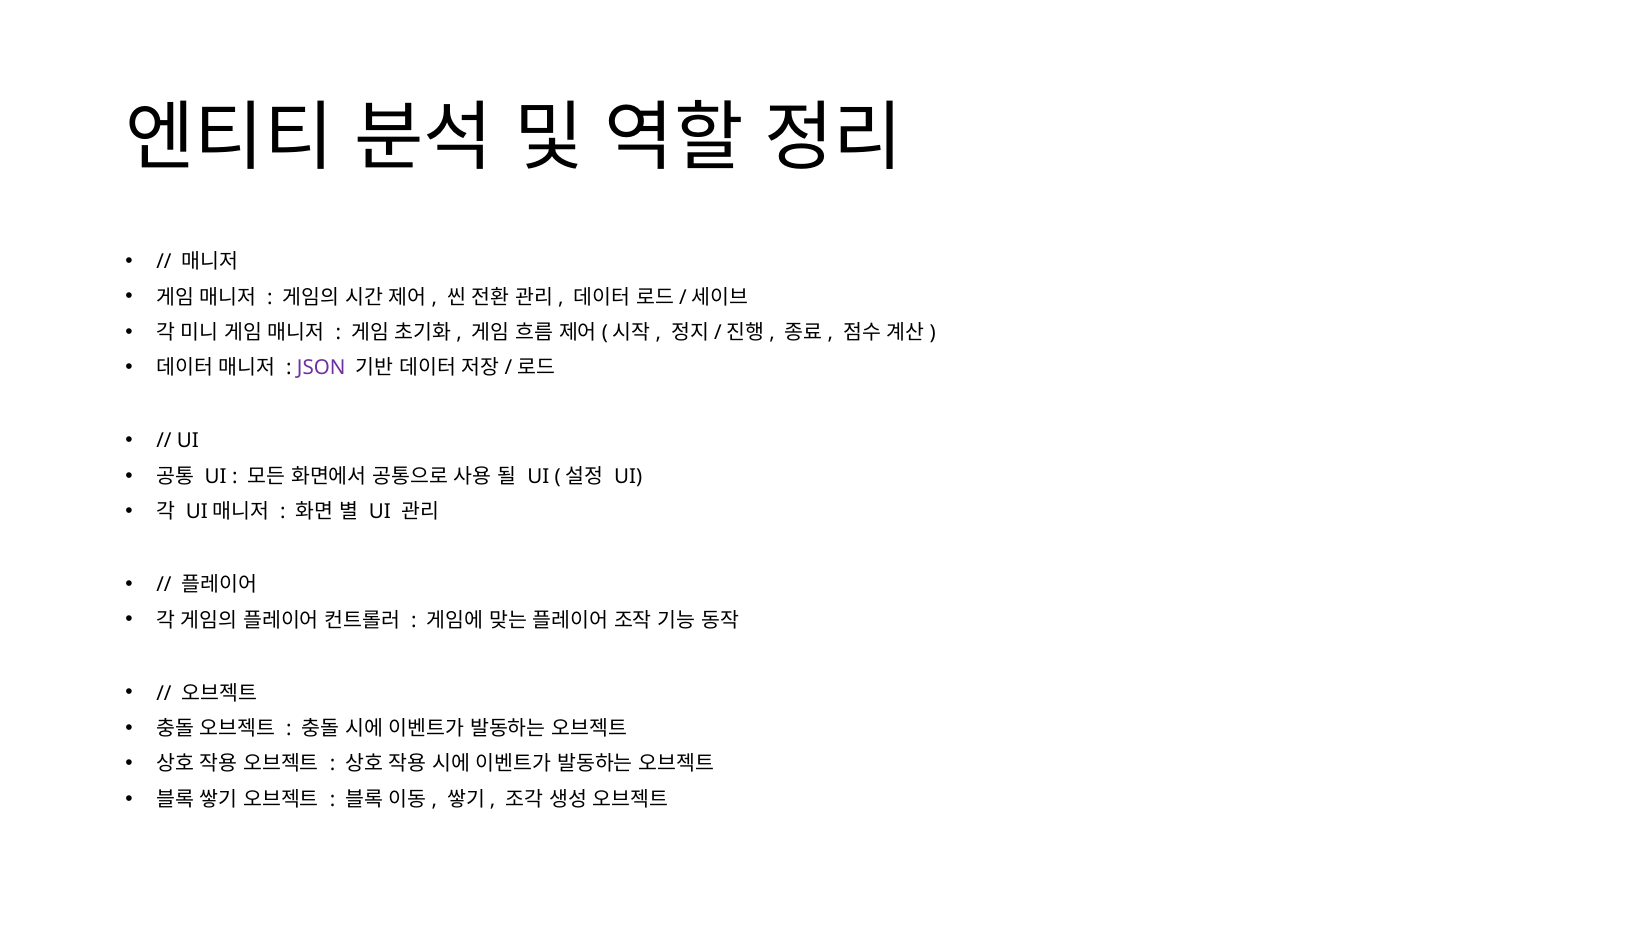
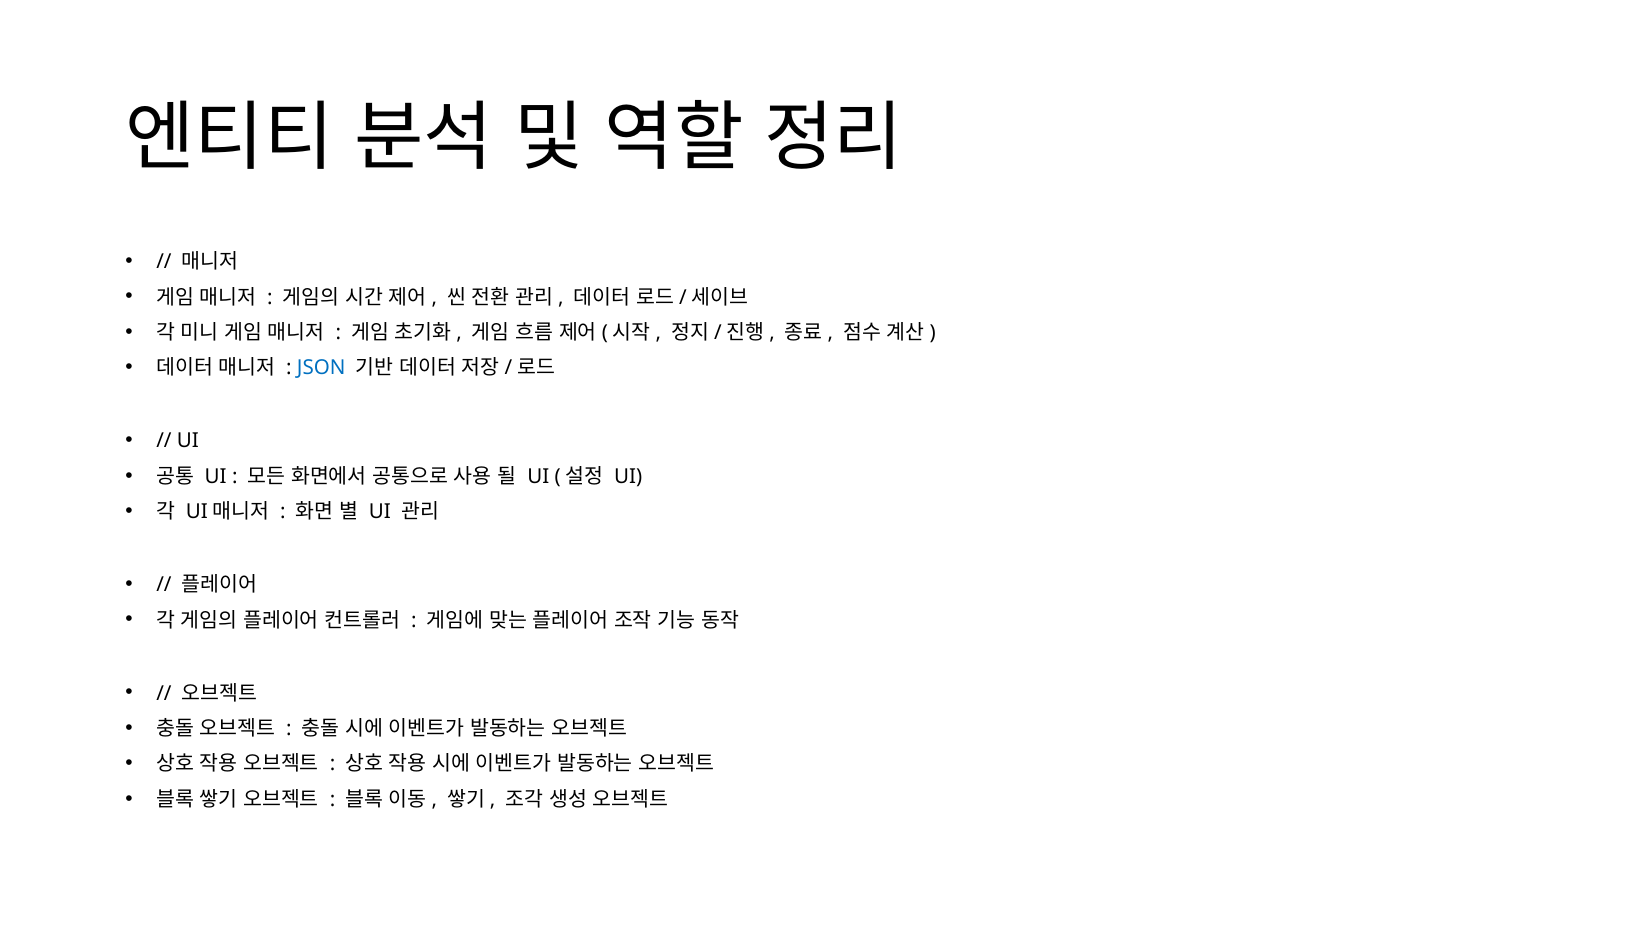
JSON colour: purple -> blue (321, 368)
